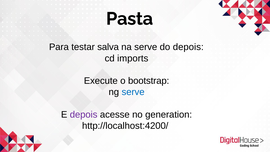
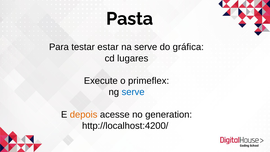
salva: salva -> estar (108, 47)
do depois: depois -> gráfica (188, 47)
imports: imports -> lugares (133, 58)
bootstrap: bootstrap -> primeflex (149, 81)
depois colour: purple -> orange (84, 114)
